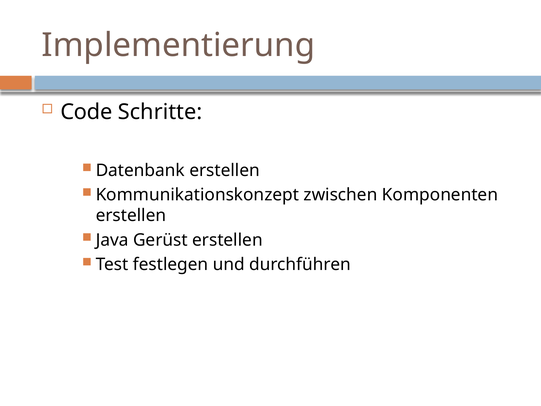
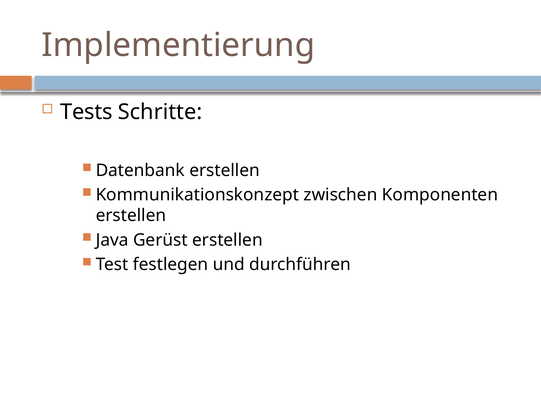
Code: Code -> Tests (86, 112)
